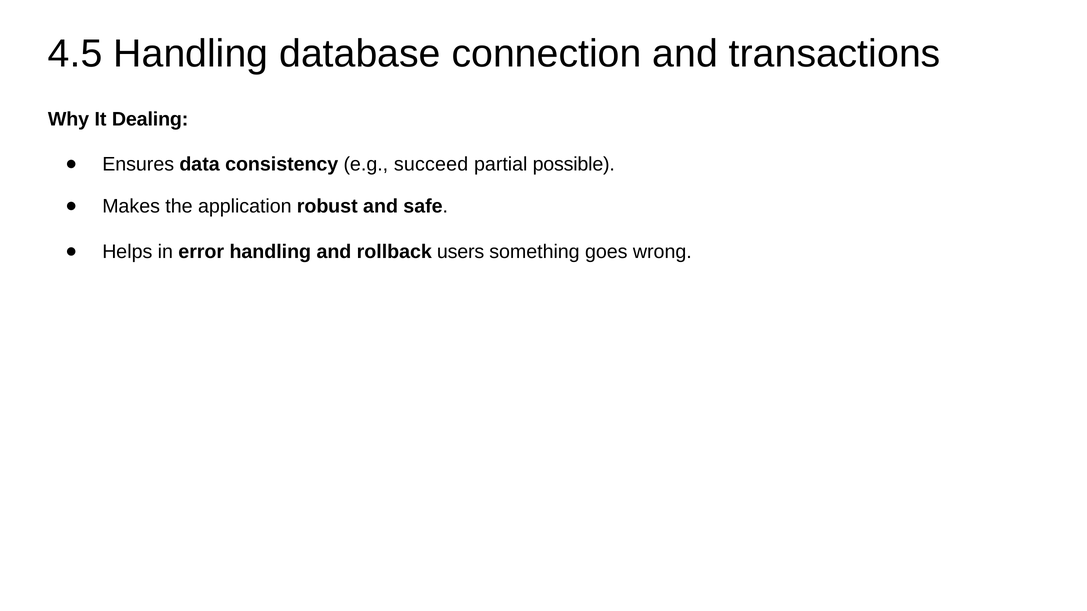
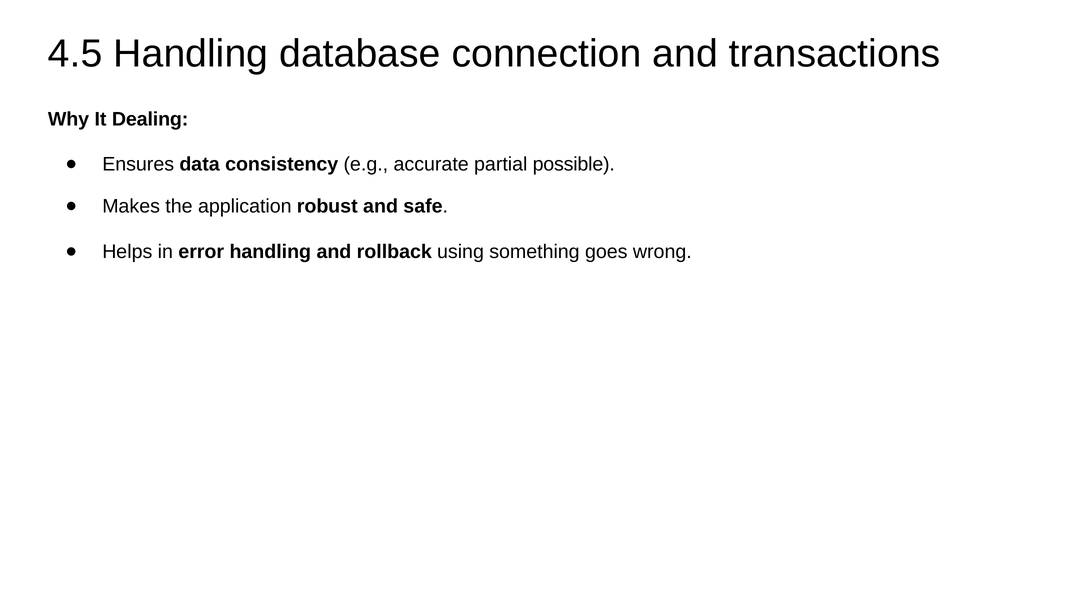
succeed: succeed -> accurate (431, 164)
users: users -> using (460, 252)
